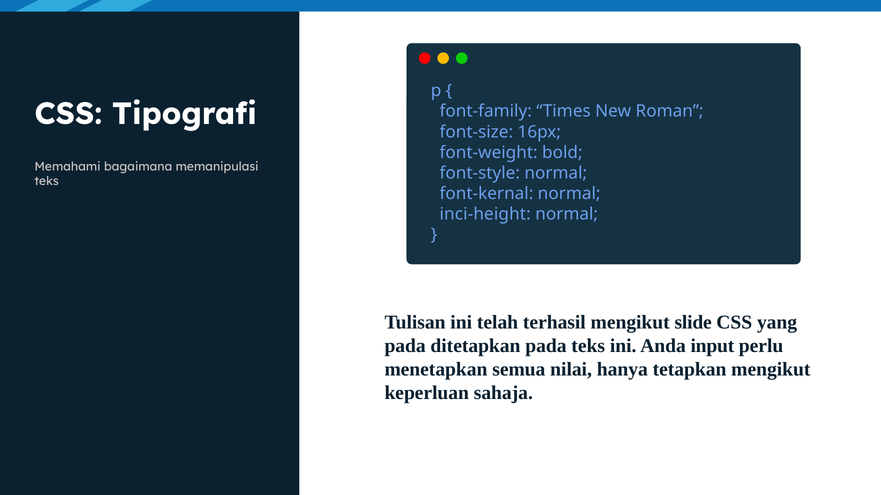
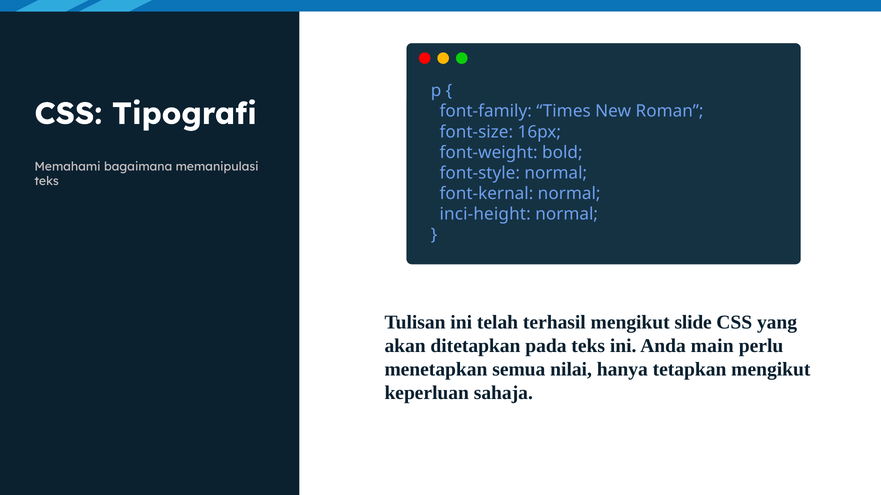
pada: pada -> akan (405, 346)
input: input -> main (712, 346)
